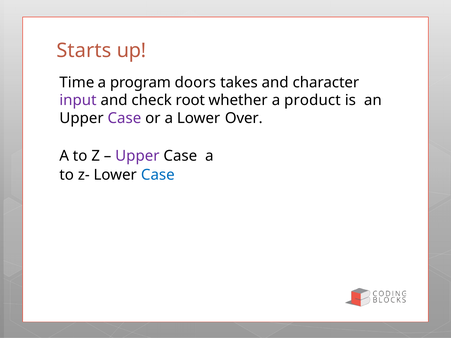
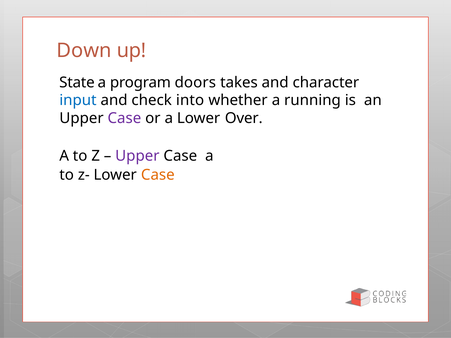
Starts: Starts -> Down (84, 51)
Time: Time -> State (77, 83)
input colour: purple -> blue (78, 100)
root: root -> into (190, 100)
product: product -> running (312, 100)
Case colour: blue -> orange (158, 175)
